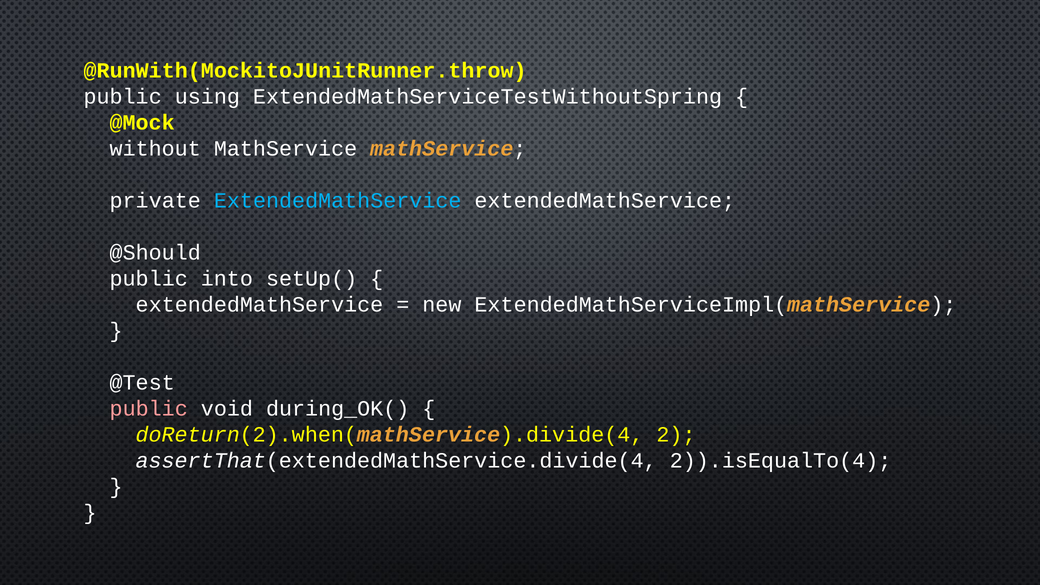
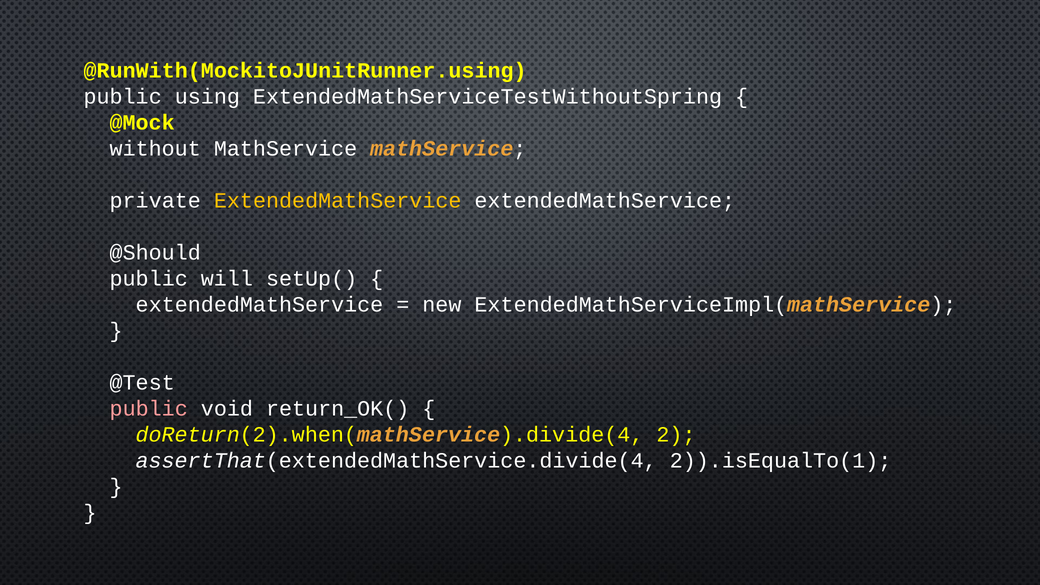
@RunWith(MockitoJUnitRunner.throw: @RunWith(MockitoJUnitRunner.throw -> @RunWith(MockitoJUnitRunner.using (305, 71)
ExtendedMathService colour: light blue -> yellow (338, 201)
into: into -> will (227, 279)
during_OK(: during_OK( -> return_OK( (338, 409)
2)).isEqualTo(4: 2)).isEqualTo(4 -> 2)).isEqualTo(1 (781, 461)
